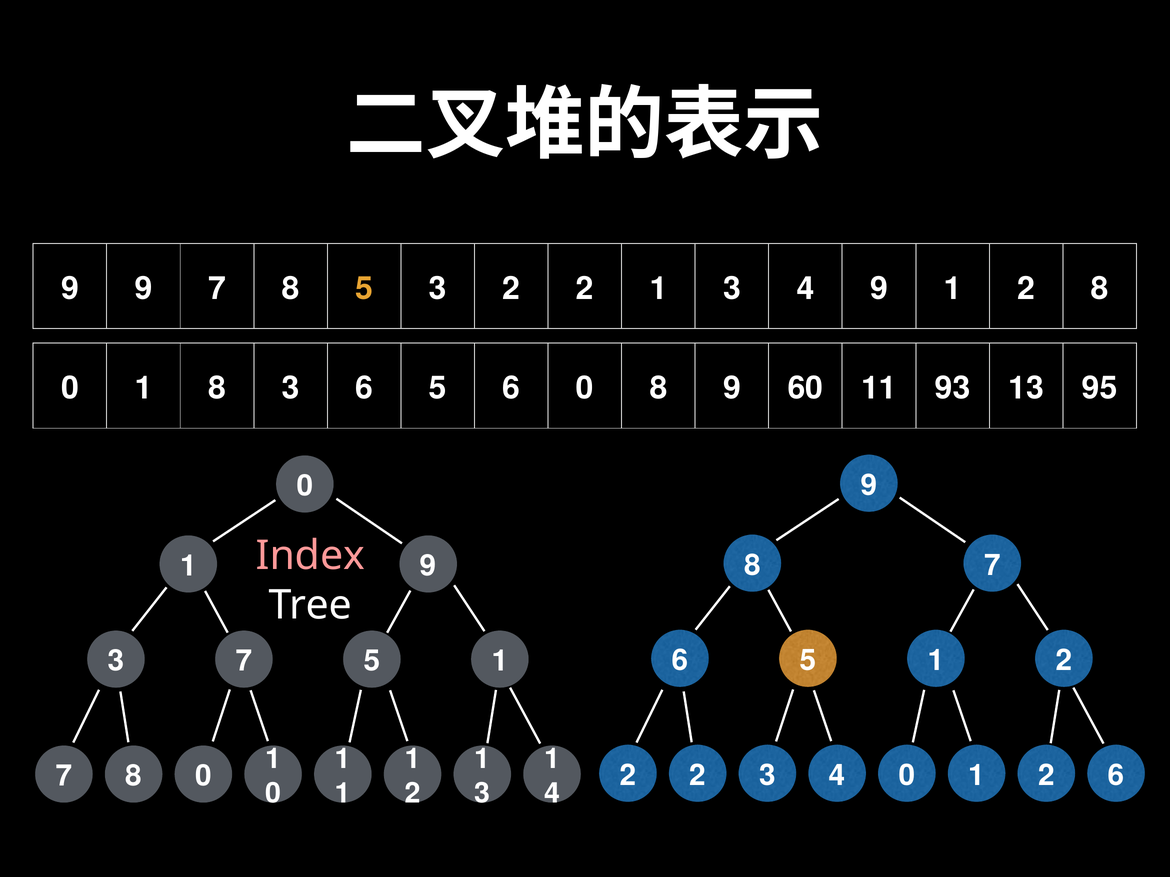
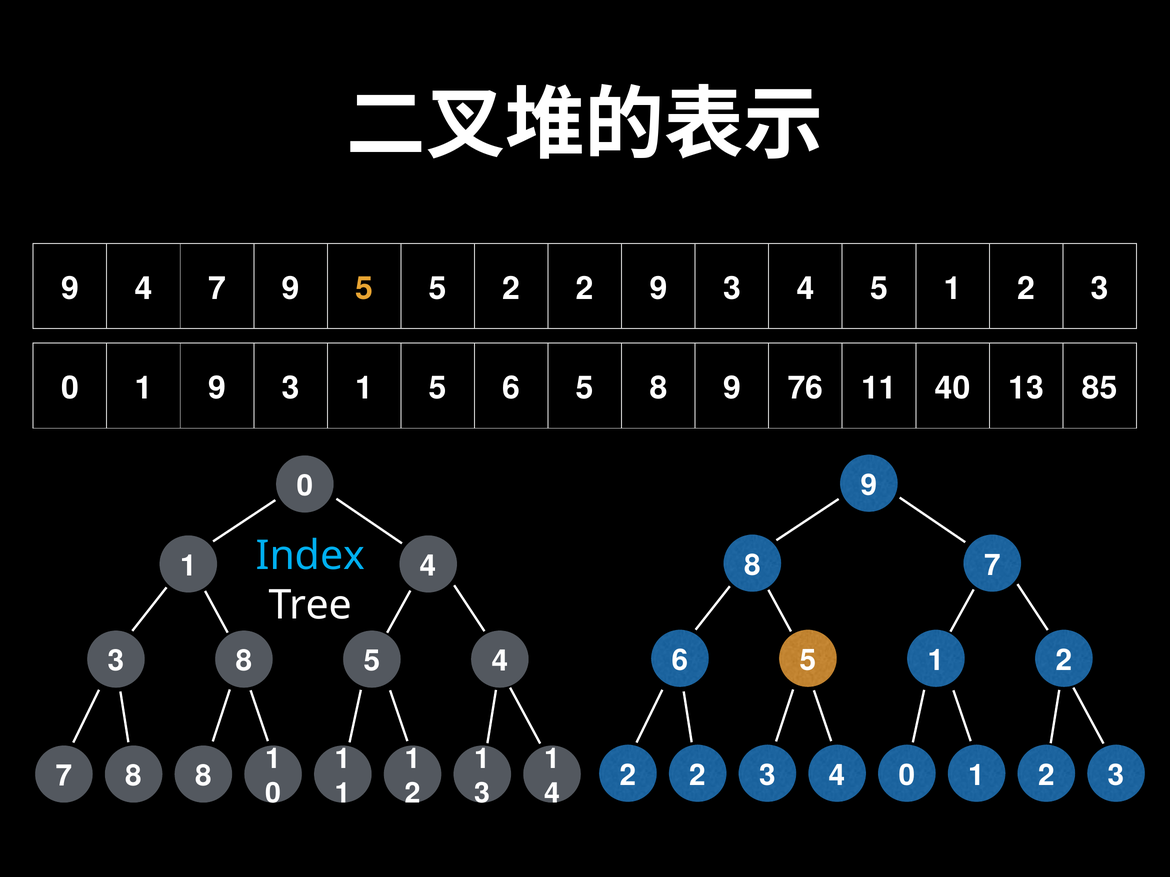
9 9: 9 -> 4 (144, 289)
8: 8 -> 9 (291, 289)
5 3: 3 -> 5 (438, 289)
2 2 1: 1 -> 9 (658, 289)
4 9: 9 -> 5 (879, 289)
8: 8 -> 3 (1100, 289)
1 8: 8 -> 9 (217, 388)
6: 6 -> 1 (364, 388)
5 6 0: 0 -> 5 (585, 388)
60: 60 -> 76 (805, 388)
93: 93 -> 40 (953, 388)
95: 95 -> 85 (1100, 388)
Index colour: pink -> light blue (310, 556)
9: 9 -> 4 (428, 566)
3 7: 7 -> 8 (244, 662)
1: 1 -> 4 (500, 662)
6: 6 -> 3 (1116, 776)
7 8 0: 0 -> 8 (203, 777)
